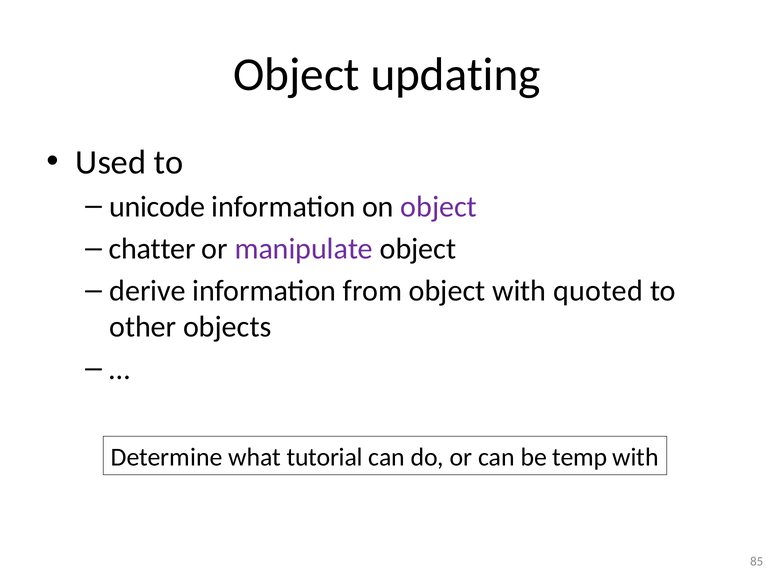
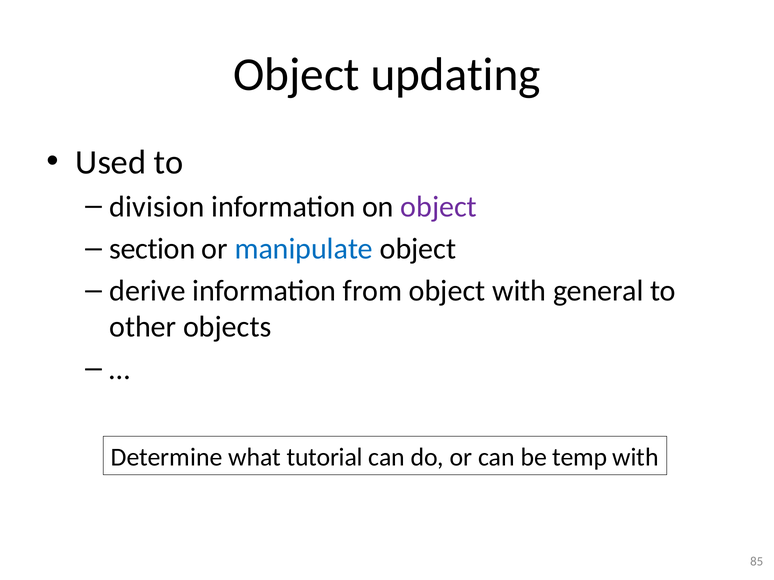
unicode: unicode -> division (157, 207)
chatter: chatter -> section (152, 249)
manipulate colour: purple -> blue (304, 249)
quoted: quoted -> general (598, 291)
